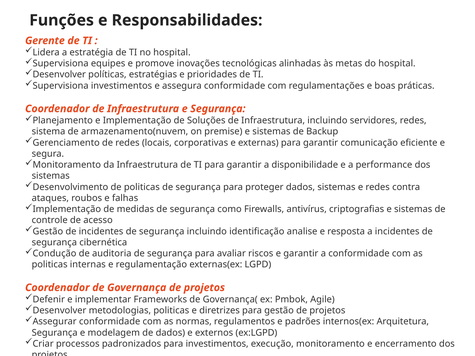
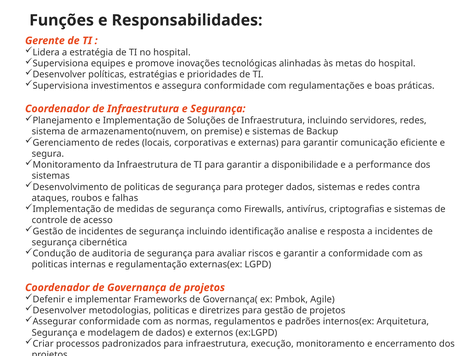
para investimentos: investimentos -> infraestrutura (217, 344)
